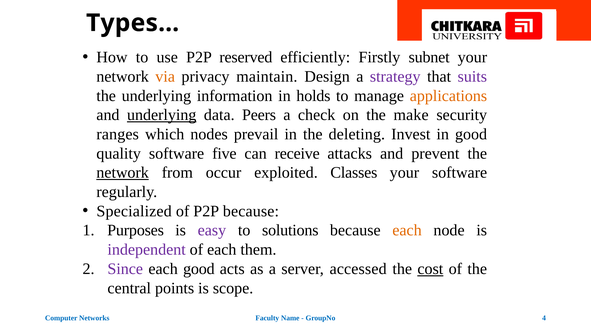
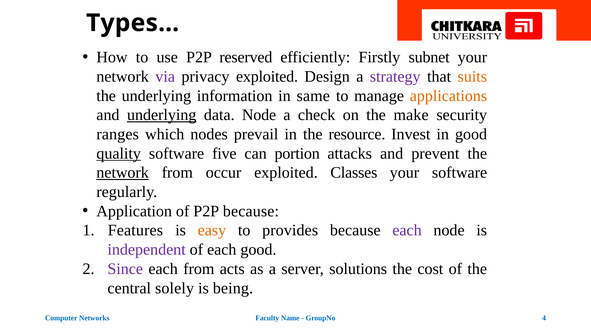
via colour: orange -> purple (165, 76)
privacy maintain: maintain -> exploited (267, 76)
suits colour: purple -> orange (472, 76)
holds: holds -> same (313, 96)
data Peers: Peers -> Node (259, 115)
deleting: deleting -> resource (357, 134)
quality underline: none -> present (119, 153)
receive: receive -> portion (297, 153)
Specialized: Specialized -> Application (134, 211)
Purposes: Purposes -> Features (135, 230)
easy colour: purple -> orange (212, 230)
solutions: solutions -> provides (290, 230)
each colour: orange -> purple (407, 230)
each them: them -> good (258, 249)
each good: good -> from (199, 268)
accessed: accessed -> solutions (358, 268)
cost underline: present -> none (430, 268)
points: points -> solely (175, 288)
scope: scope -> being (233, 288)
